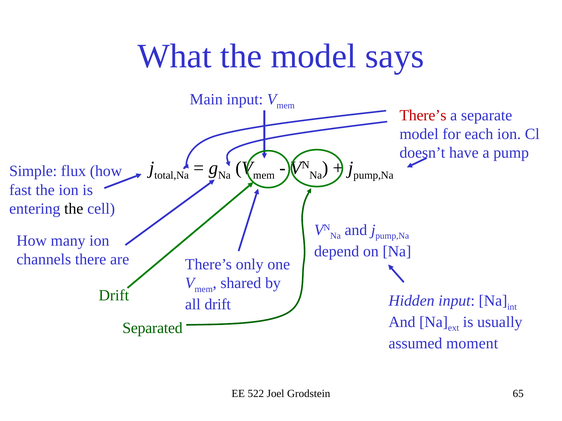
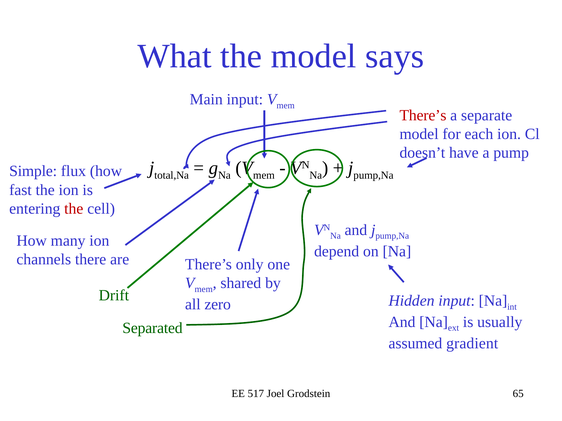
the colour: black -> red (74, 209)
all drift: drift -> zero (218, 305)
moment: moment -> gradient (472, 344)
522: 522 -> 517 (256, 394)
